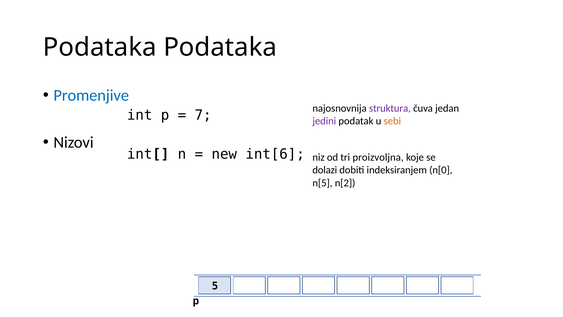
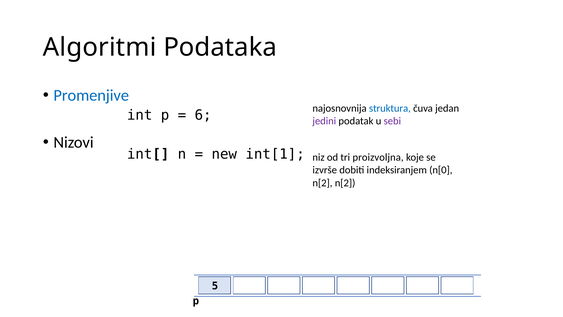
Podataka: Podataka -> Algoritmi (100, 47)
struktura colour: purple -> blue (390, 108)
7: 7 -> 6 (203, 115)
sebi colour: orange -> purple (392, 121)
int[6: int[6 -> int[1 (275, 154)
dolazi: dolazi -> izvrše (325, 170)
n[5: n[5 -> n[2 (322, 183)
